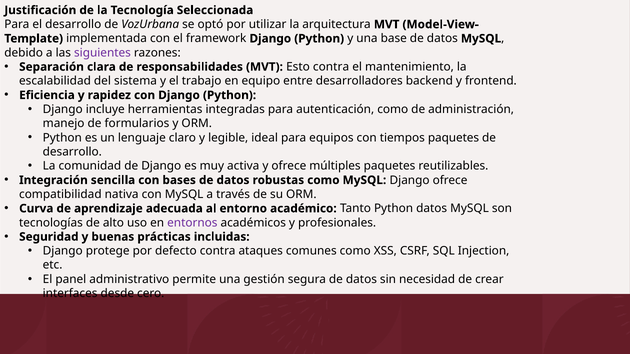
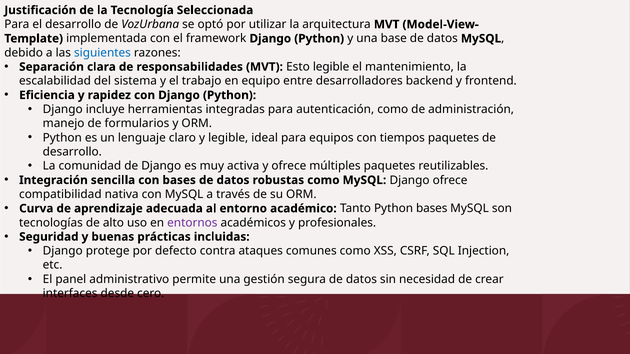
siguientes colour: purple -> blue (102, 53)
Esto contra: contra -> legible (331, 67)
Python datos: datos -> bases (432, 209)
